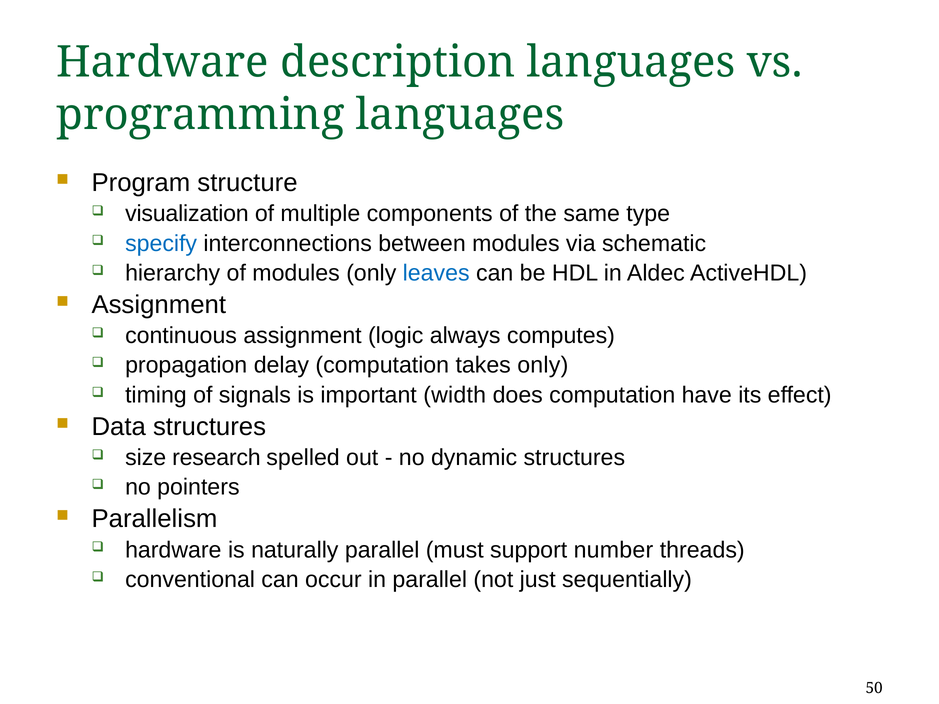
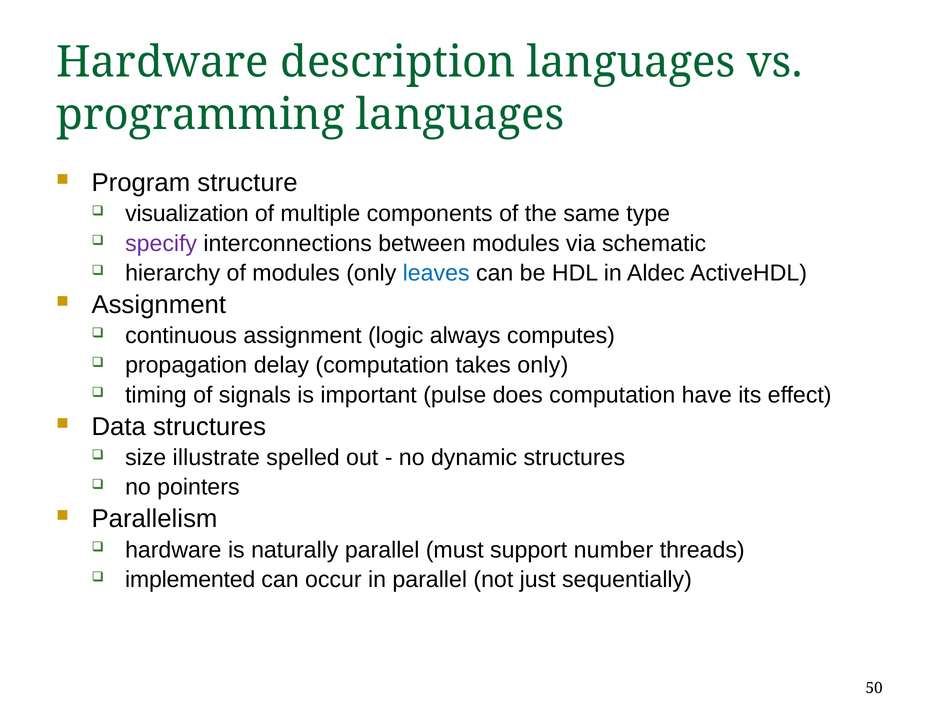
specify colour: blue -> purple (161, 243)
width: width -> pulse (455, 395)
research: research -> illustrate (216, 457)
conventional: conventional -> implemented (190, 579)
